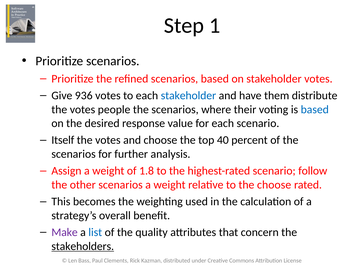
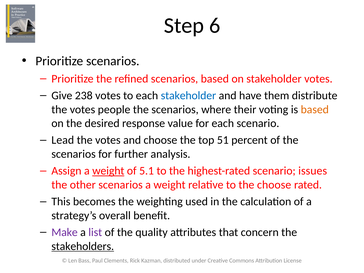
1: 1 -> 6 (215, 25)
936: 936 -> 238 (84, 95)
based colour: blue -> orange (315, 109)
Itself: Itself -> Lead (63, 140)
40: 40 -> 51 (223, 140)
weight underline: none -> present (108, 171)
1.8: 1.8 -> 5.1 (147, 171)
follow: follow -> issues (313, 171)
list colour: blue -> purple (95, 232)
